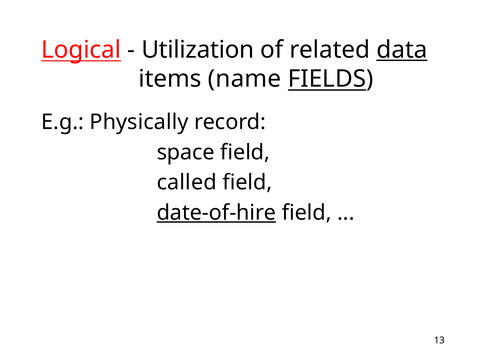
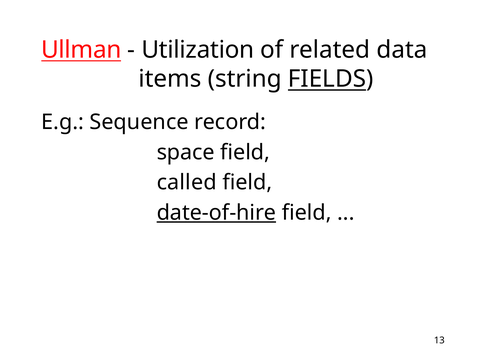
Logical: Logical -> Ullman (81, 50)
data underline: present -> none (402, 50)
name: name -> string (245, 79)
Physically: Physically -> Sequence (139, 122)
